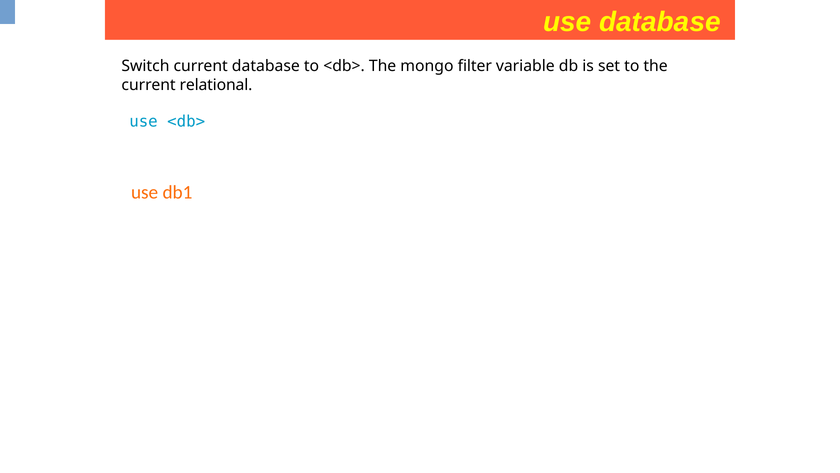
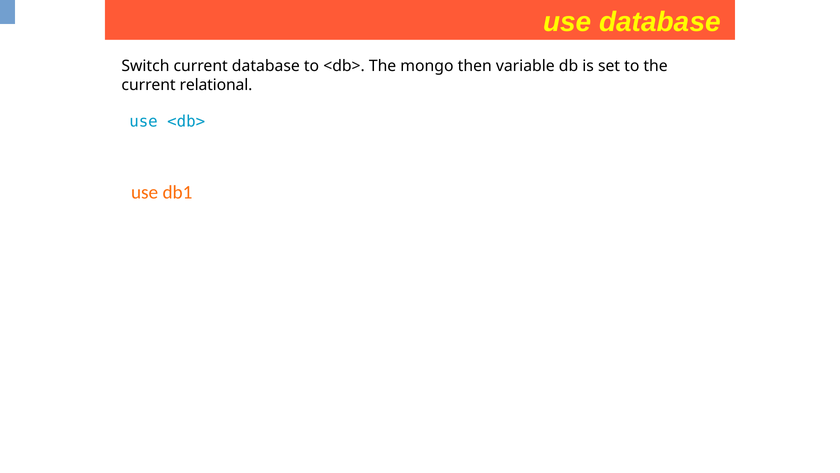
filter: filter -> then (475, 66)
